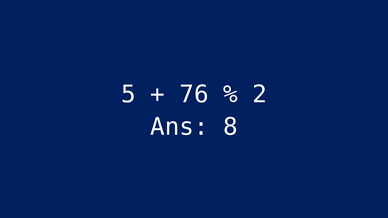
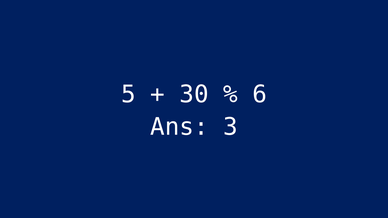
76: 76 -> 30 (194, 94)
2: 2 -> 6 (260, 94)
8: 8 -> 3 (230, 127)
